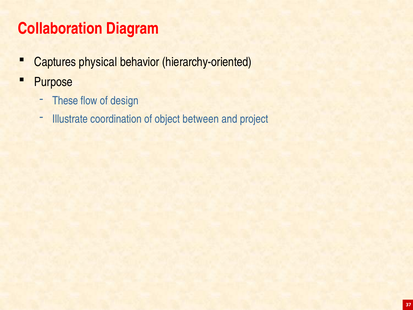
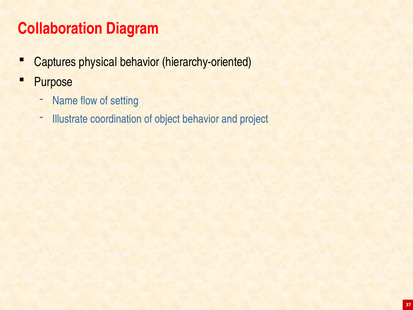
These: These -> Name (65, 101)
design: design -> setting (124, 101)
object between: between -> behavior (201, 119)
